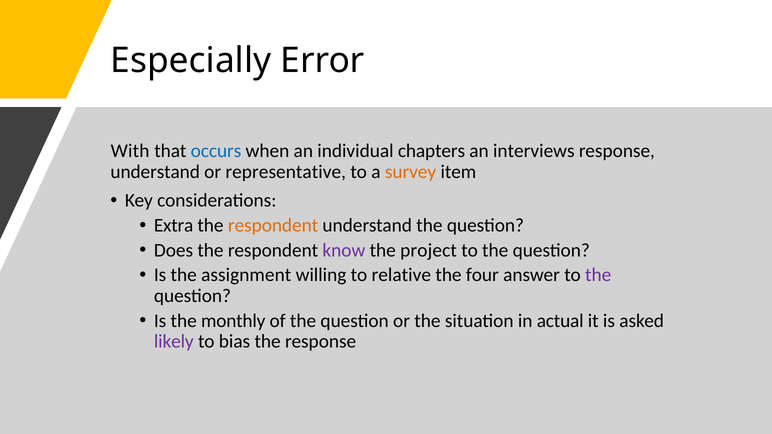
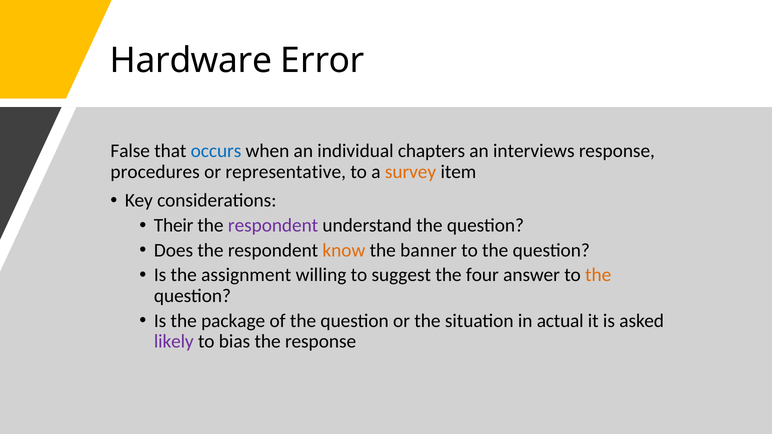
Especially: Especially -> Hardware (191, 61)
With: With -> False (130, 151)
understand: understand -> procedures (155, 172)
Extra: Extra -> Their (174, 226)
respondent colour: orange -> purple (273, 226)
know colour: purple -> orange (344, 250)
project: project -> banner (429, 250)
relative: relative -> suggest (401, 275)
the colour: purple -> orange (598, 275)
monthly: monthly -> package (233, 321)
